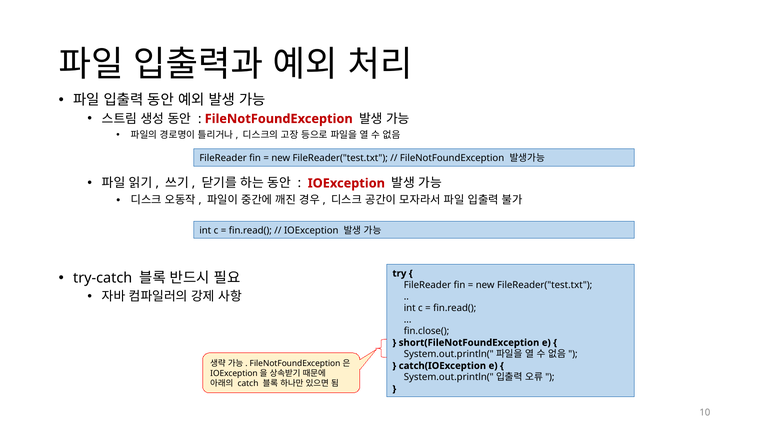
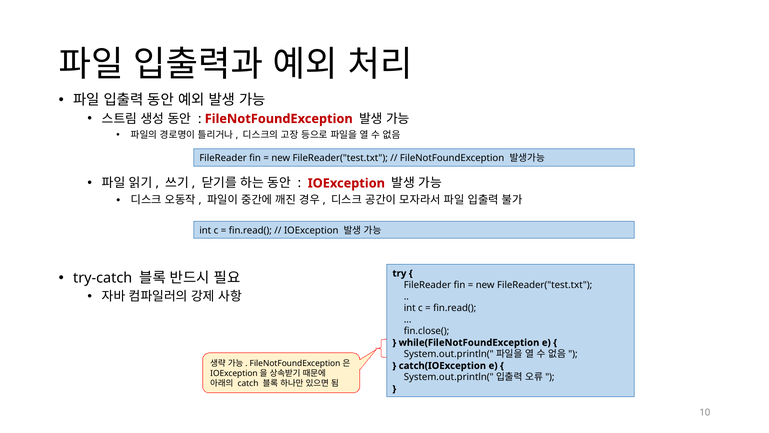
short(FileNotFoundException: short(FileNotFoundException -> while(FileNotFoundException (469, 342)
